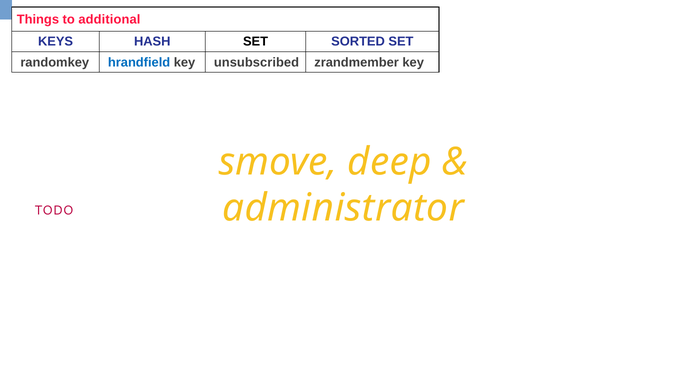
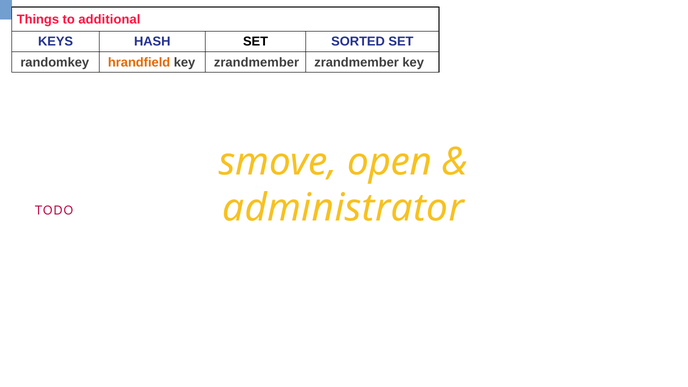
hrandfield colour: blue -> orange (139, 62)
key unsubscribed: unsubscribed -> zrandmember (256, 62)
deep: deep -> open (390, 162)
